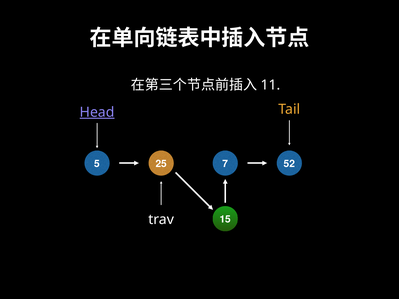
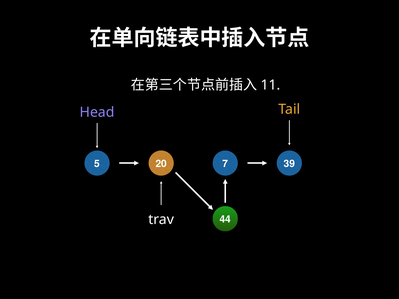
Head underline: present -> none (97, 112)
25: 25 -> 20 (161, 164)
52: 52 -> 39 (289, 164)
15: 15 -> 44 (225, 220)
